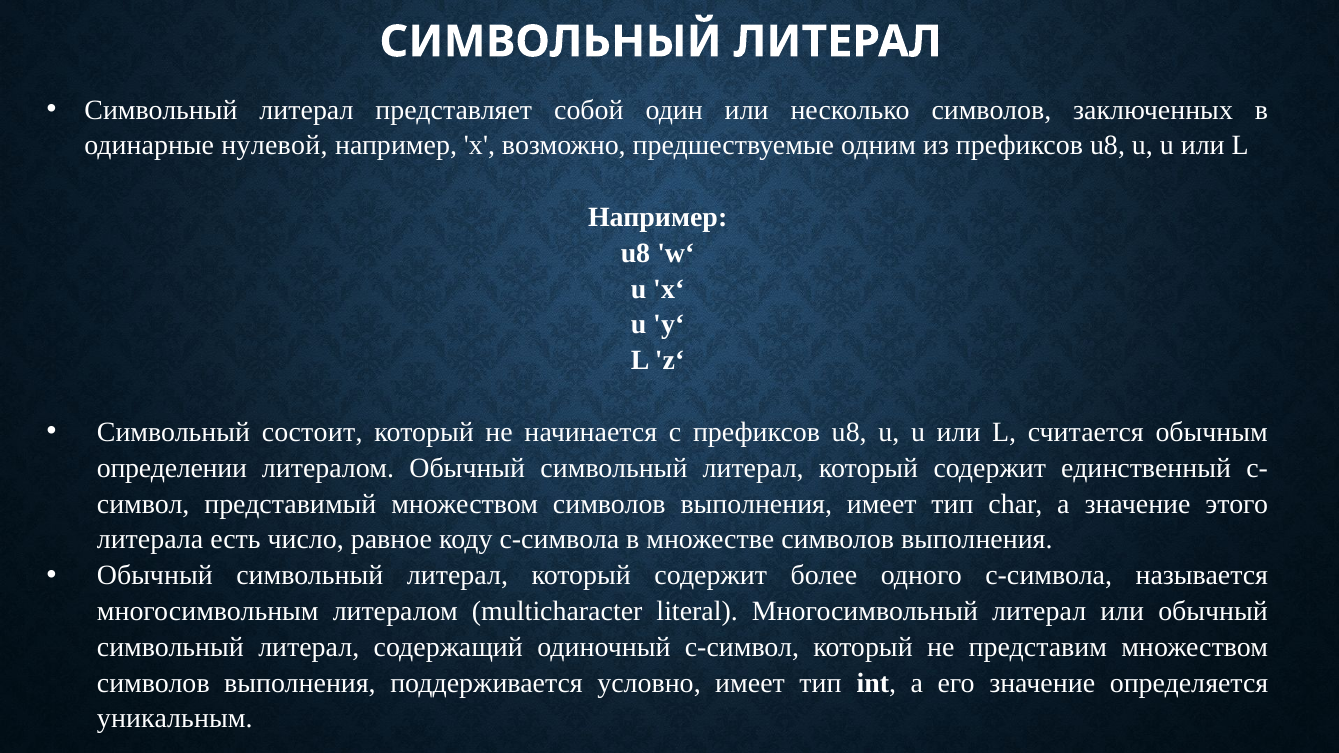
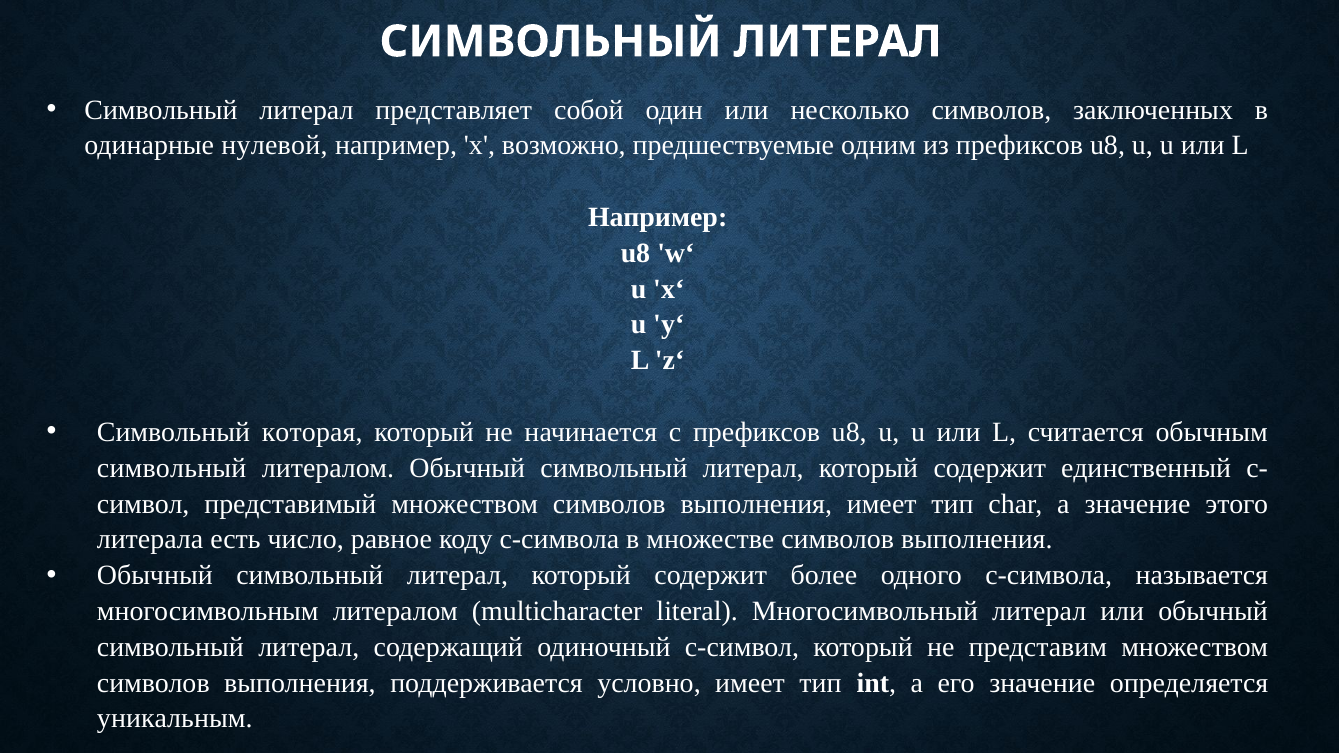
состоит: состоит -> которая (312, 432)
определении: определении -> символьный (172, 468)
